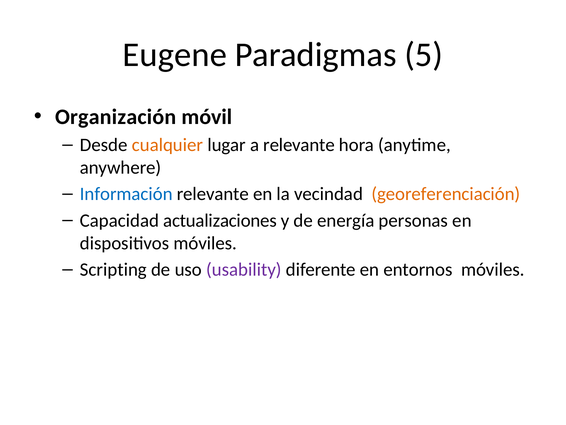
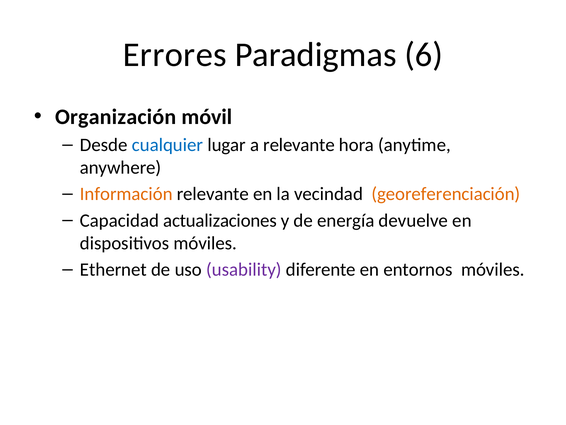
Eugene: Eugene -> Errores (175, 55)
5: 5 -> 6 (424, 55)
cualquier colour: orange -> blue (167, 145)
Información colour: blue -> orange (126, 194)
personas: personas -> devuelve (413, 220)
Scripting: Scripting -> Ethernet (113, 269)
